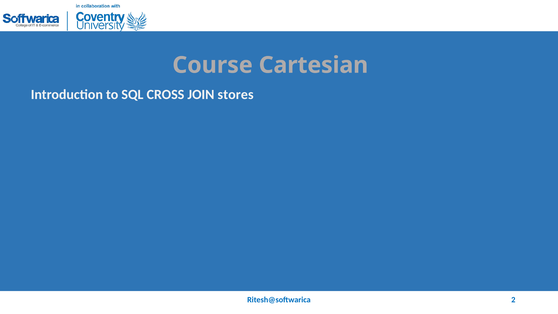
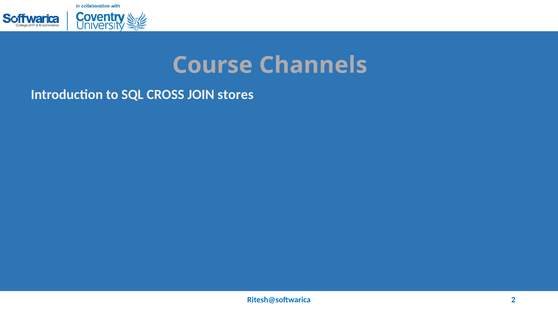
Cartesian: Cartesian -> Channels (313, 65)
